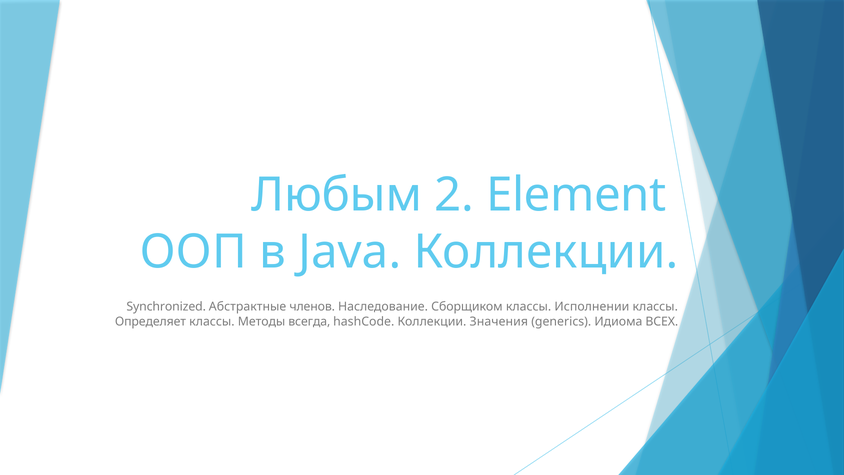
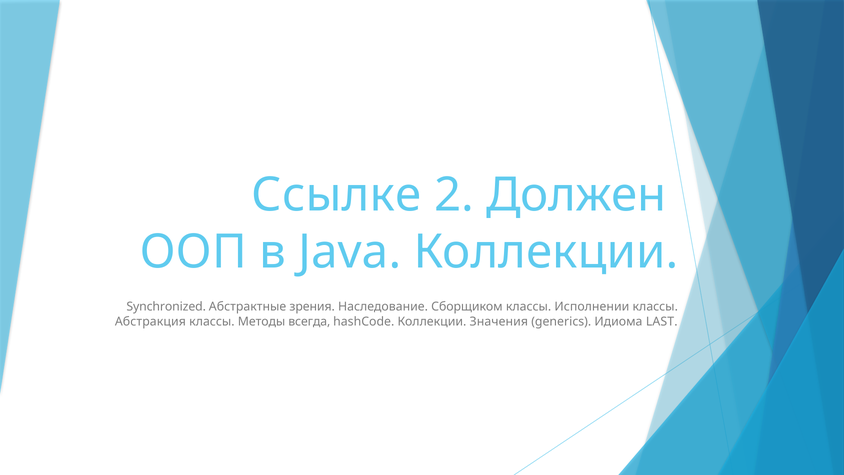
Любым: Любым -> Ссылке (336, 195)
Element: Element -> Должен (576, 195)
членов: членов -> зрения (312, 307)
Определяет: Определяет -> Абстракция (150, 321)
ВСЕХ: ВСЕХ -> LAST (662, 321)
